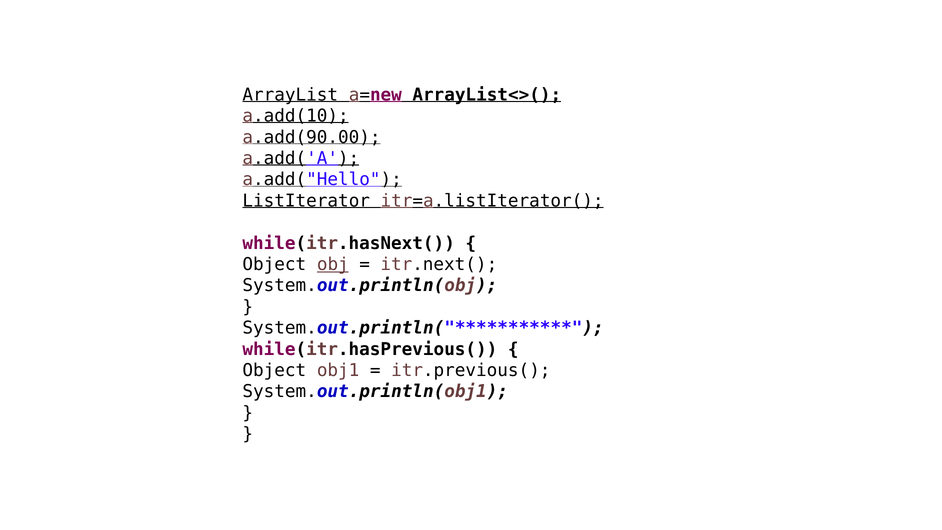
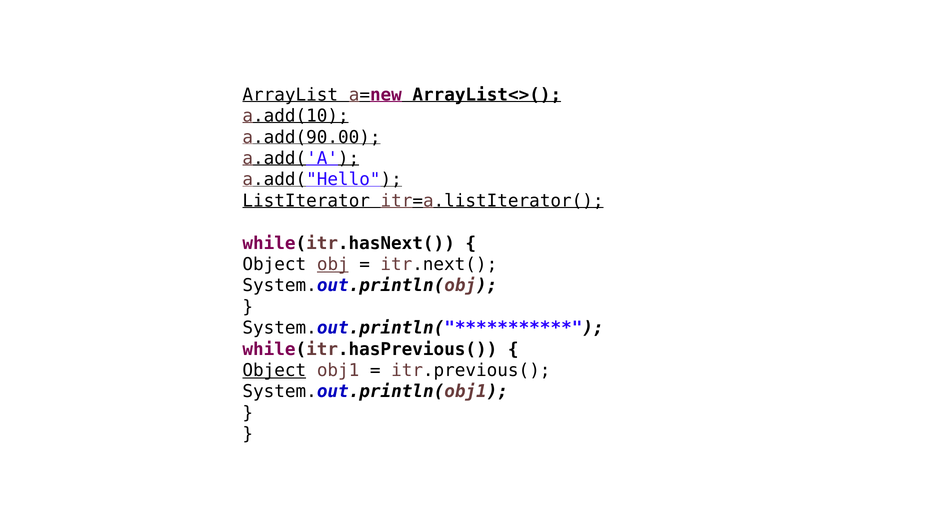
Object underline: none -> present (274, 370)
